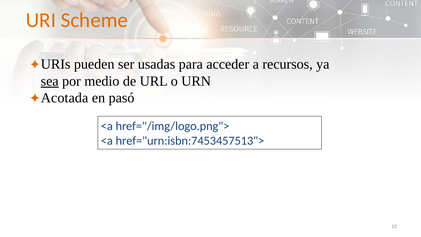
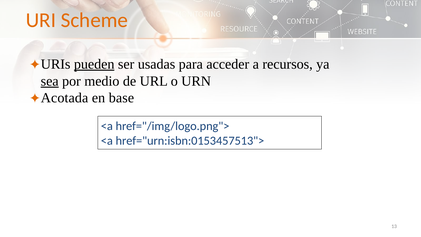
pueden underline: none -> present (94, 64)
pasó: pasó -> base (121, 98)
href="urn:isbn:7453457513">: href="urn:isbn:7453457513"> -> href="urn:isbn:0153457513"> (190, 141)
